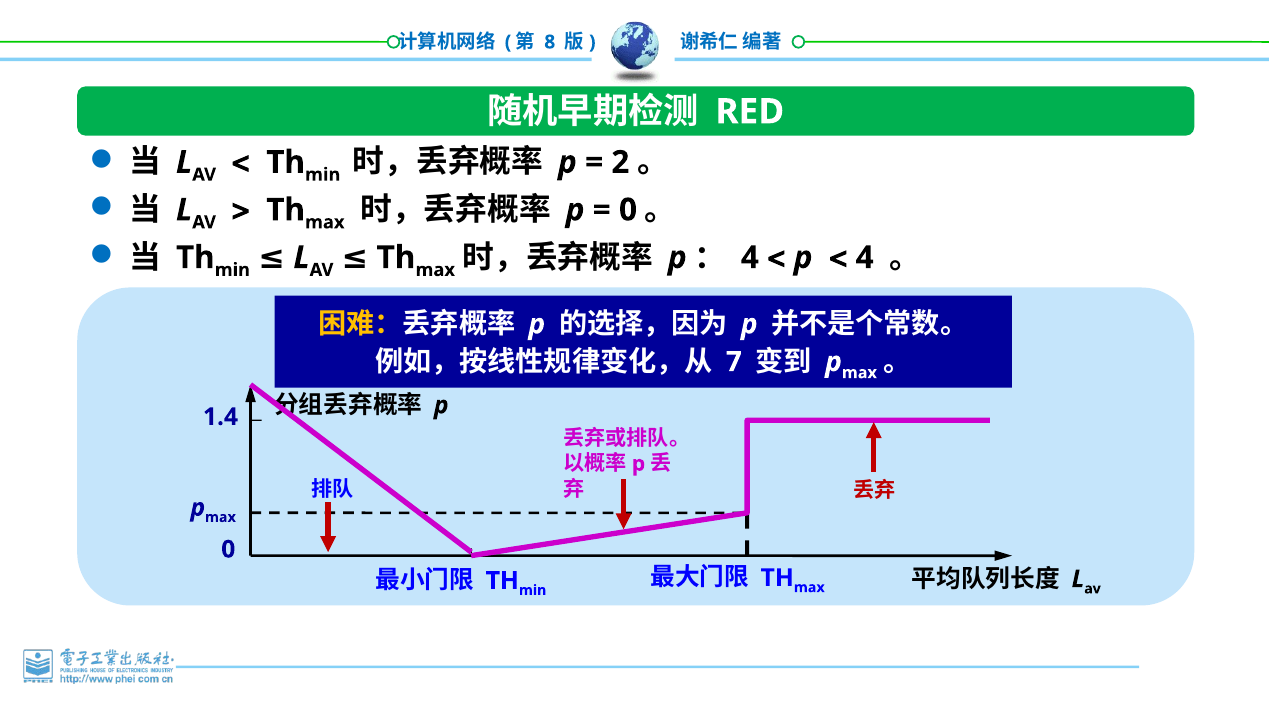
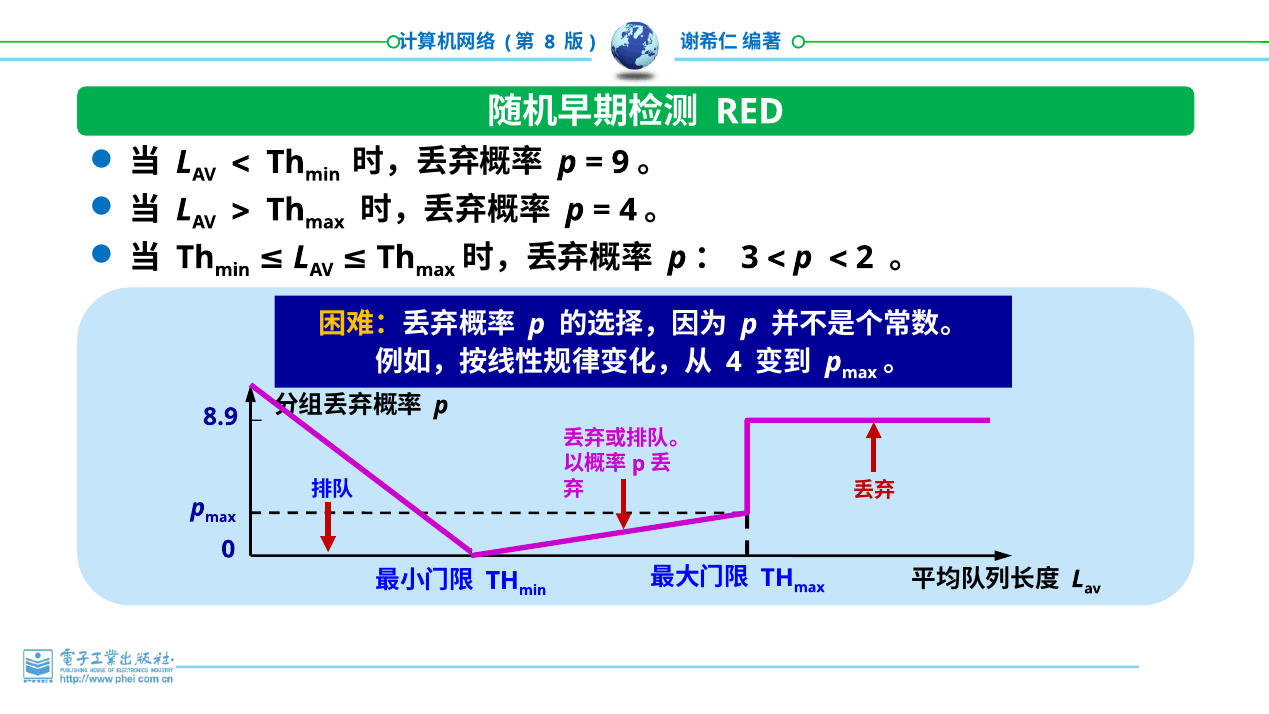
2: 2 -> 9 (620, 162)
0: 0 -> 4 (628, 210)
4: 4 -> 3 (750, 258)
4: 4 -> 2 (865, 258)
7: 7 -> 4 (734, 362)
1.4: 1.4 -> 8.9 (220, 417)
